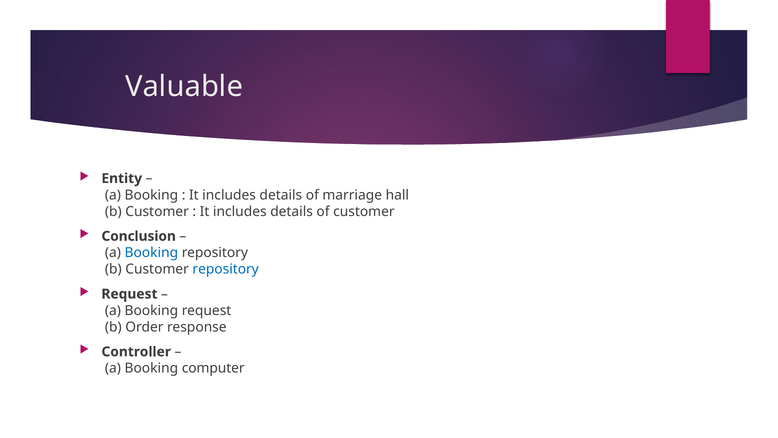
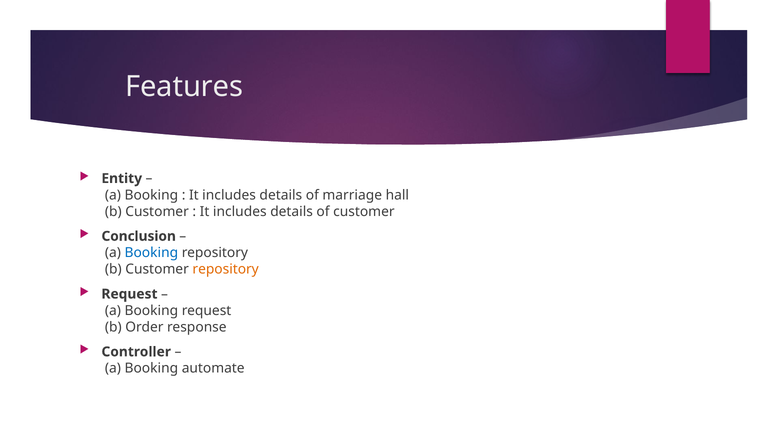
Valuable: Valuable -> Features (184, 87)
repository colour: blue -> orange (226, 269)
computer: computer -> automate (213, 368)
